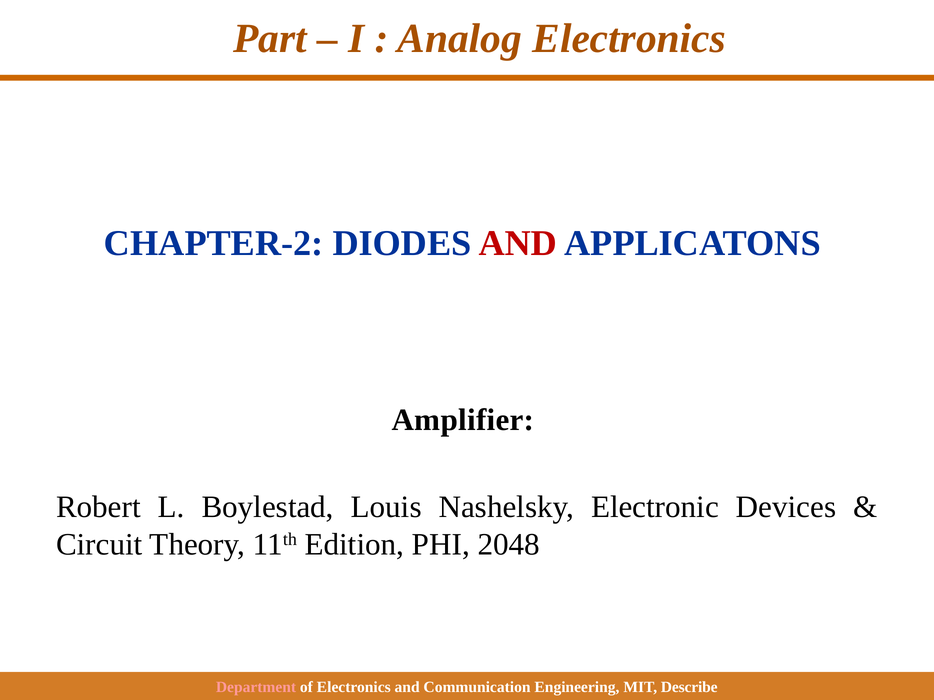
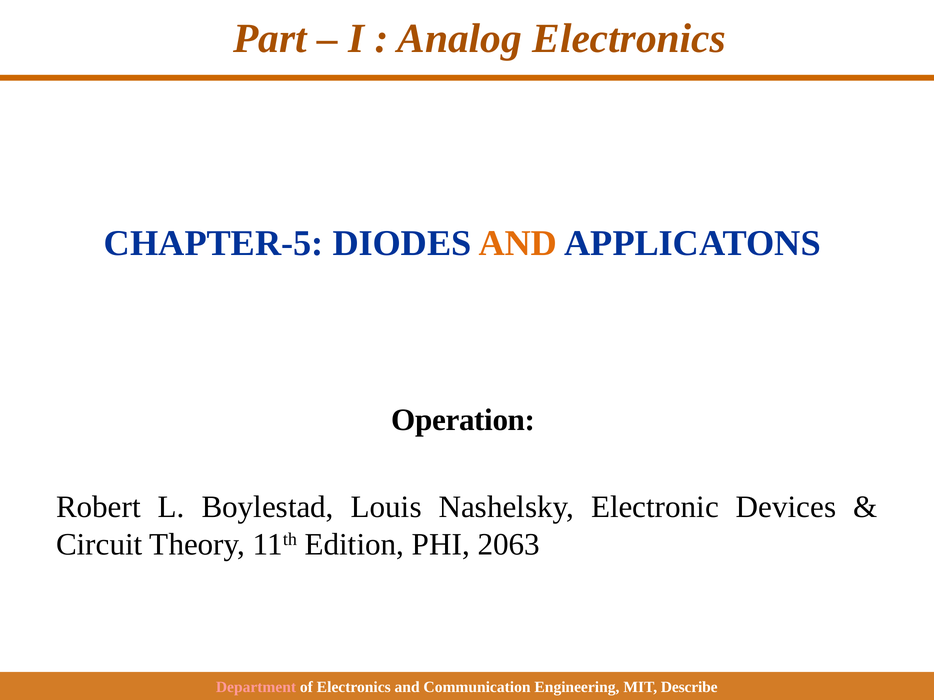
CHAPTER-2: CHAPTER-2 -> CHAPTER-5 (214, 243)
AND colour: red -> orange (518, 243)
Amplifier: Amplifier -> Operation (463, 420)
2048: 2048 -> 2063 (509, 545)
